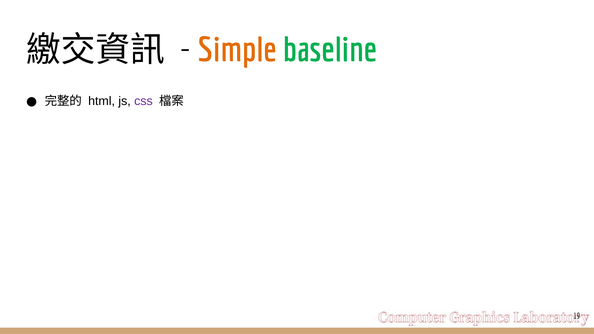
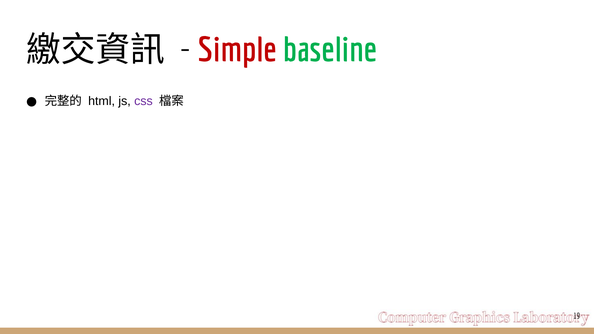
Simple colour: orange -> red (237, 50)
